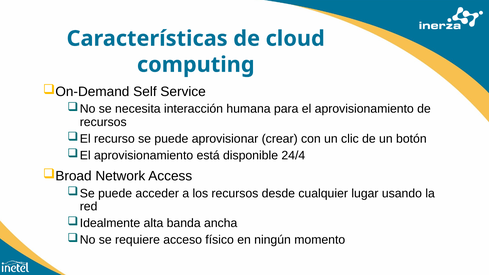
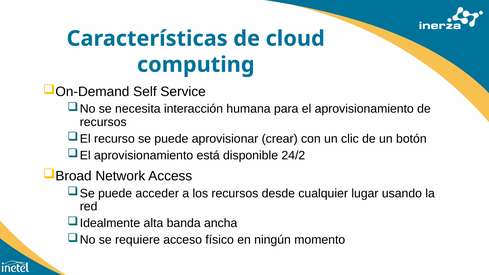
24/4: 24/4 -> 24/2 (293, 155)
